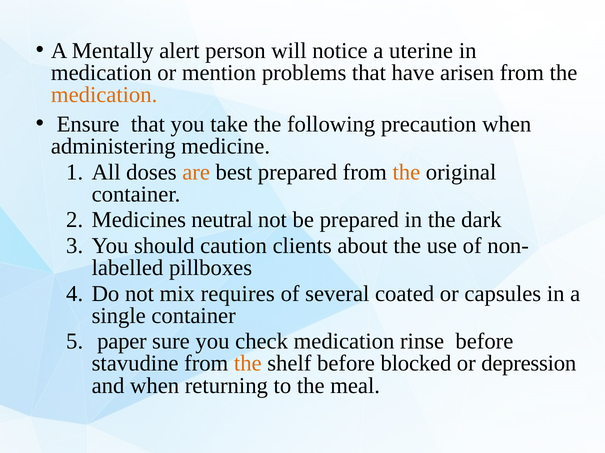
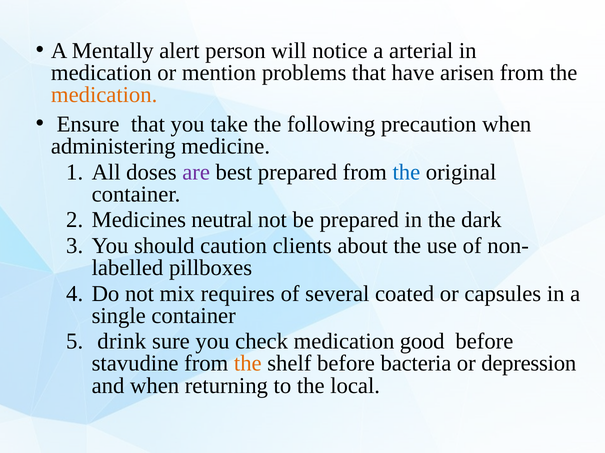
uterine: uterine -> arterial (421, 51)
are colour: orange -> purple (196, 172)
the colour: orange -> blue (406, 172)
paper: paper -> drink (122, 342)
rinse: rinse -> good (422, 342)
blocked: blocked -> bacteria (416, 364)
meal: meal -> local (355, 386)
